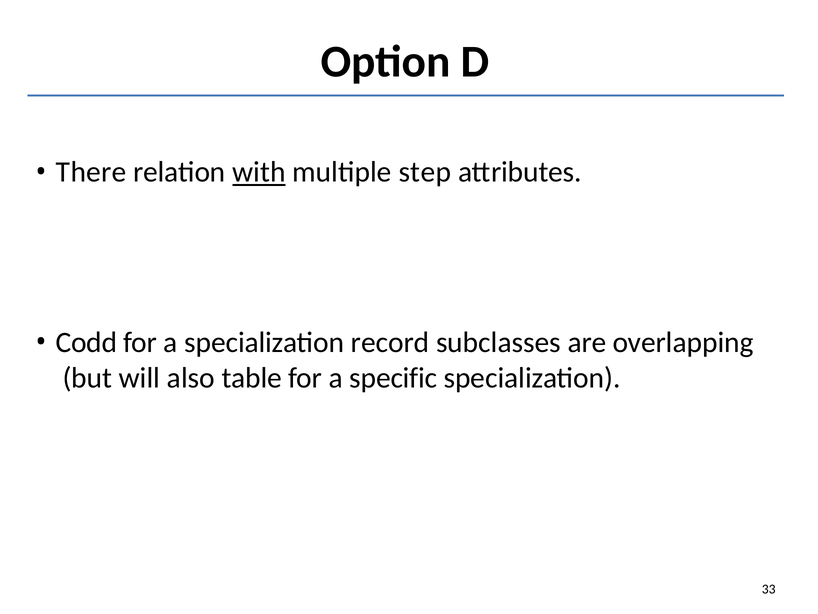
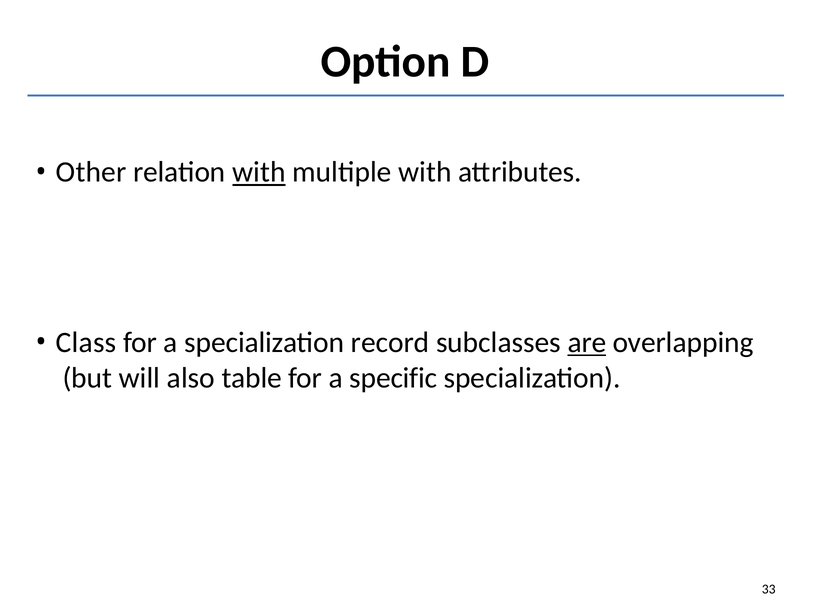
There: There -> Other (91, 172)
multiple step: step -> with (425, 172)
Codd: Codd -> Class (86, 342)
are underline: none -> present (587, 342)
